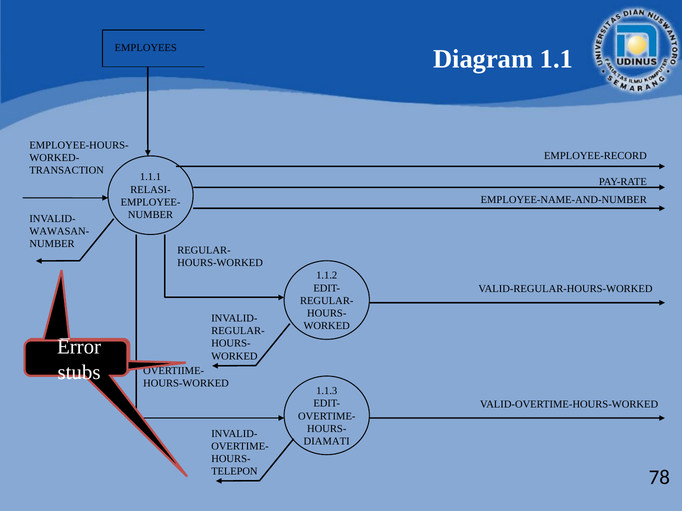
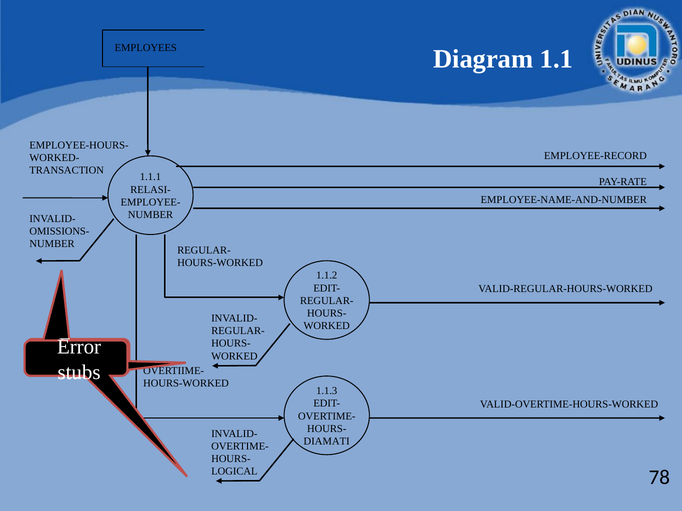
WAWASAN-: WAWASAN- -> OMISSIONS- (59, 232)
TELEPON: TELEPON -> LOGICAL (234, 472)
